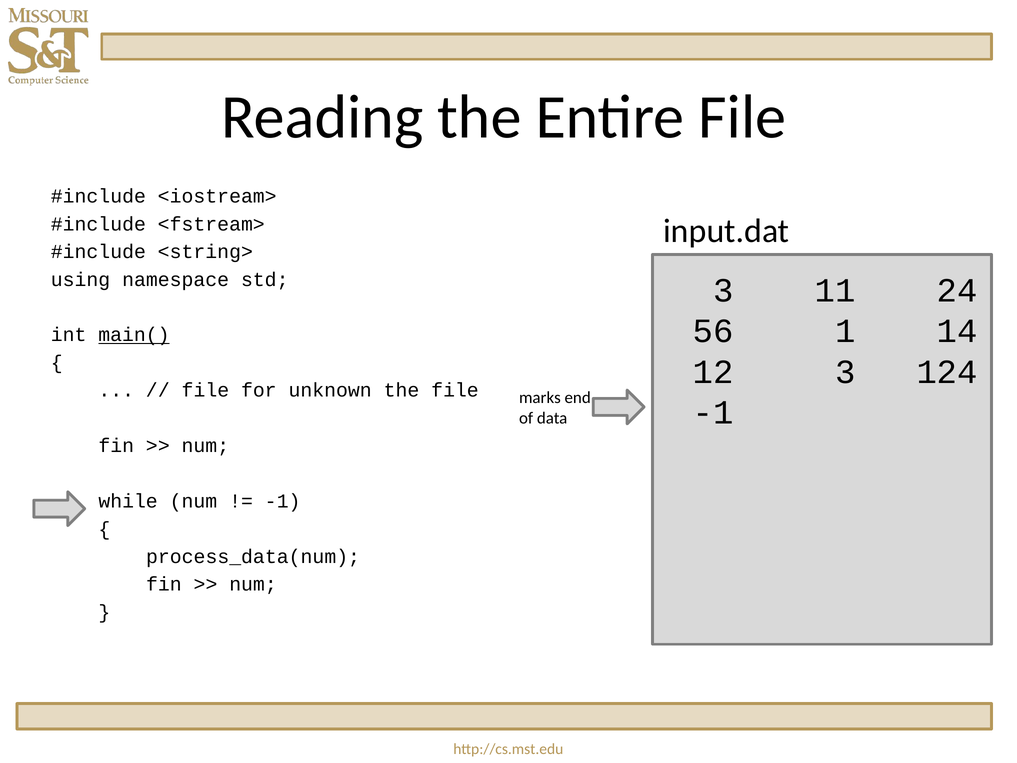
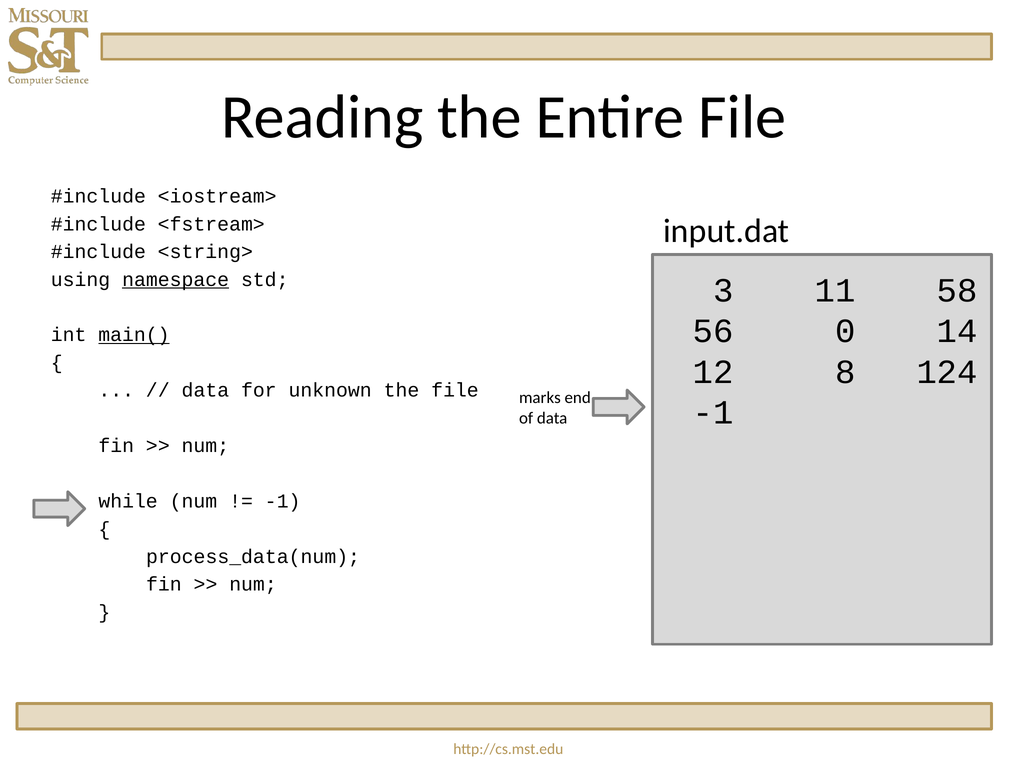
namespace underline: none -> present (176, 279)
24: 24 -> 58 (957, 290)
1: 1 -> 0 (845, 331)
12 3: 3 -> 8 (845, 372)
file: file -> data (205, 390)
